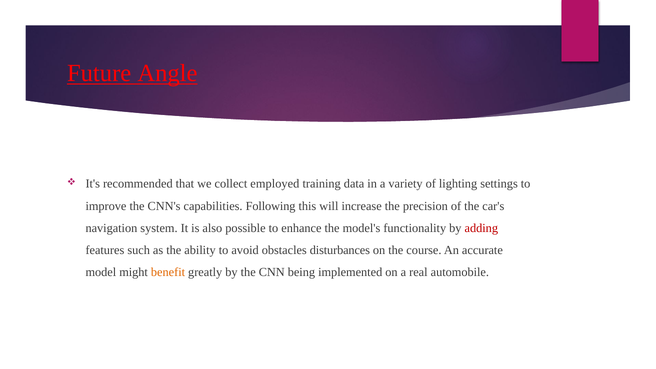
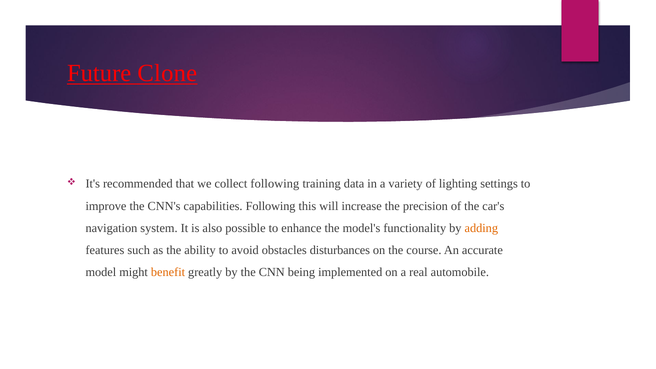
Angle: Angle -> Clone (167, 73)
collect employed: employed -> following (275, 184)
adding colour: red -> orange (481, 228)
